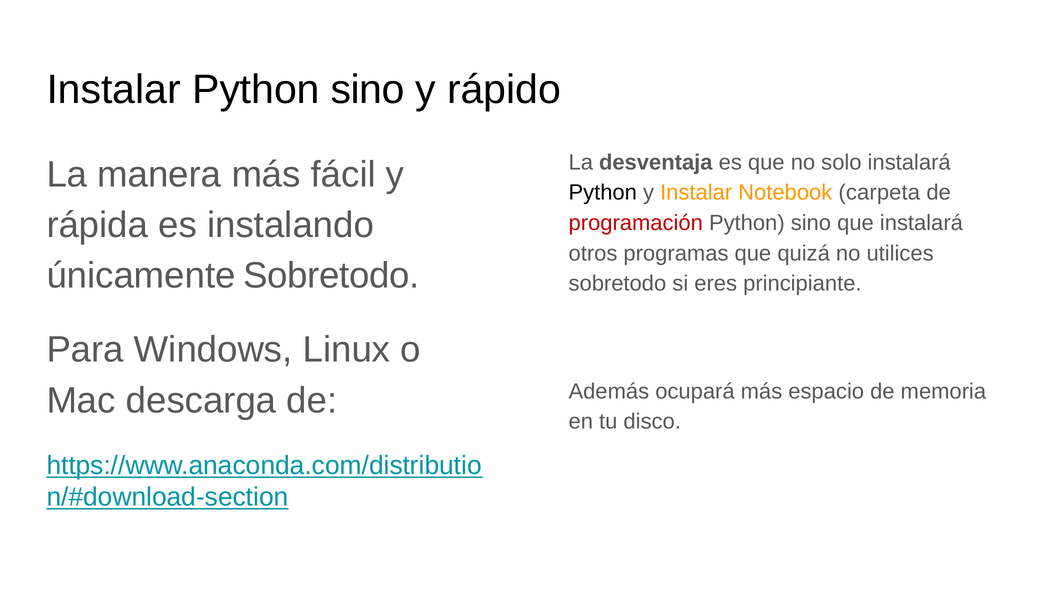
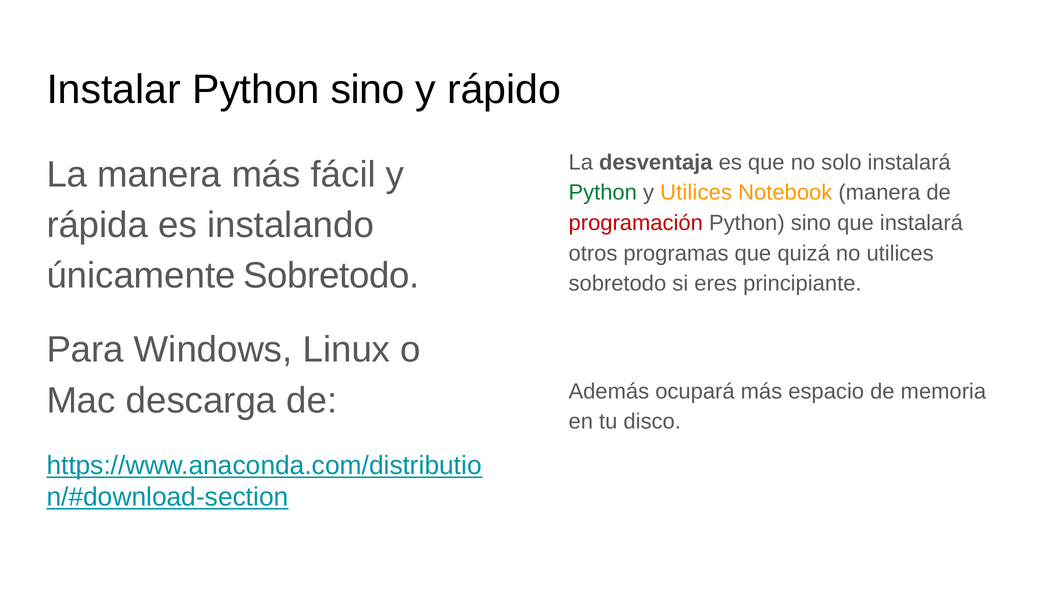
Python colour: black -> green (603, 193)
y Instalar: Instalar -> Utilices (696, 193)
Notebook carpeta: carpeta -> manera (879, 193)
